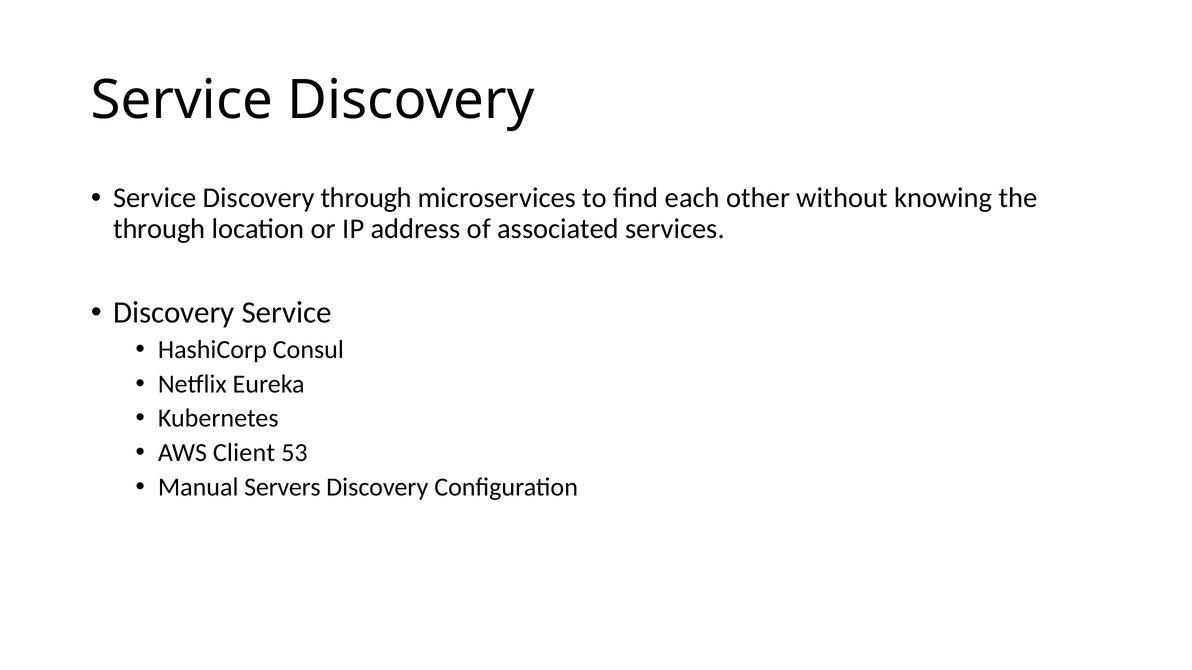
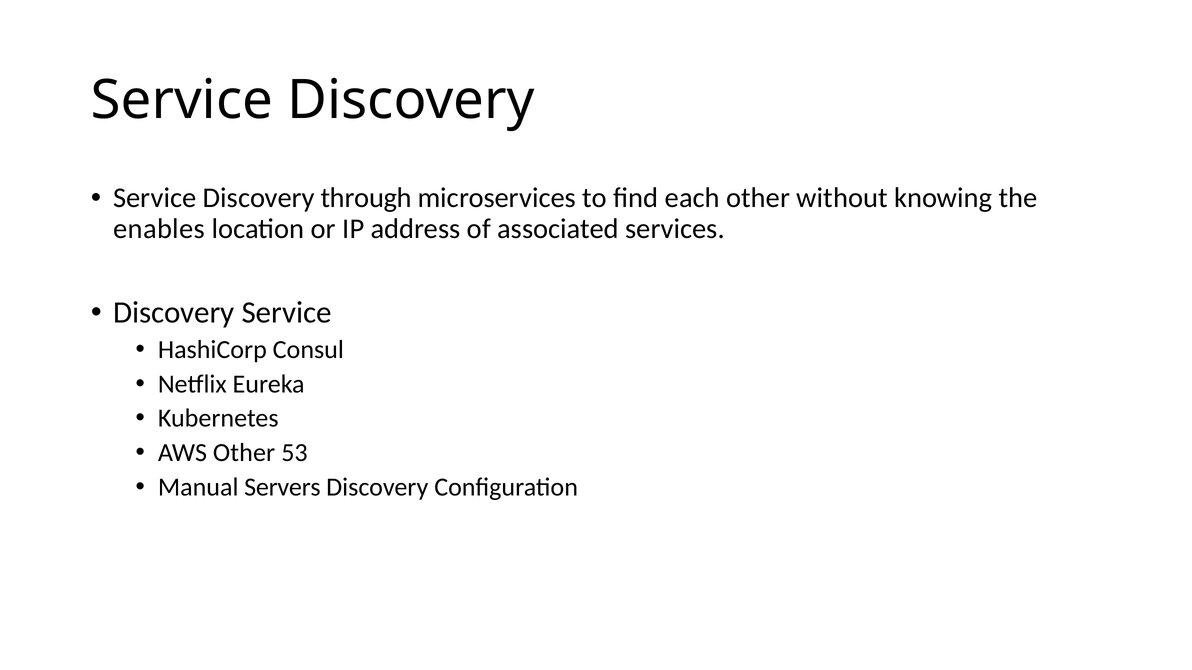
through: through -> enables (159, 229)
AWS Client: Client -> Other (244, 453)
